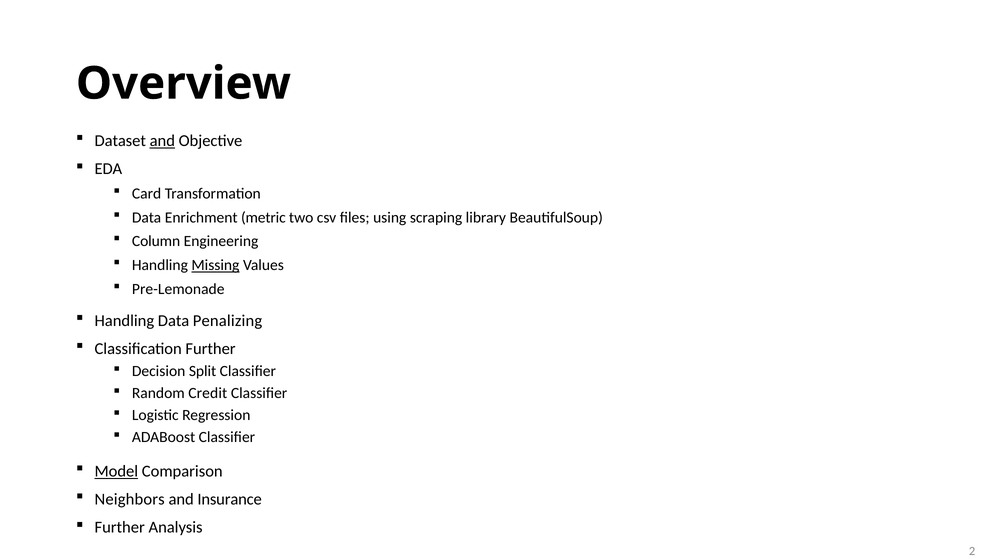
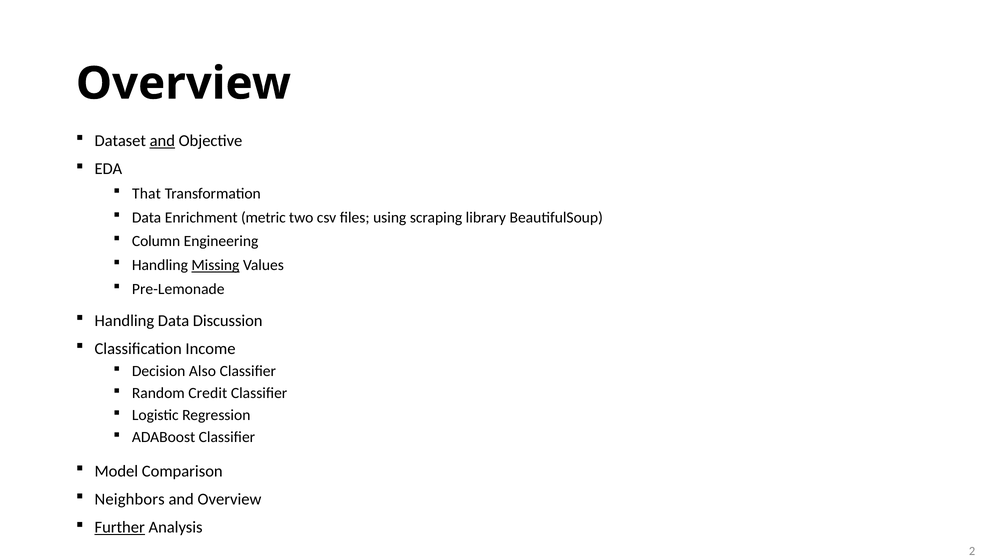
Card: Card -> That (146, 194)
Penalizing: Penalizing -> Discussion (228, 321)
Classification Further: Further -> Income (211, 349)
Split: Split -> Also (202, 371)
Model underline: present -> none (116, 471)
and Insurance: Insurance -> Overview (230, 499)
Further underline: none -> present (120, 528)
